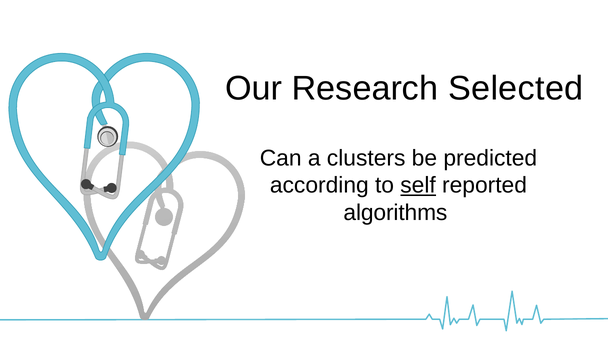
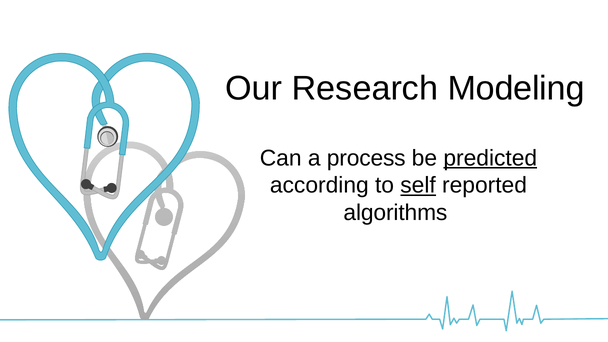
Selected: Selected -> Modeling (516, 88)
clusters: clusters -> process (366, 158)
predicted underline: none -> present (490, 158)
